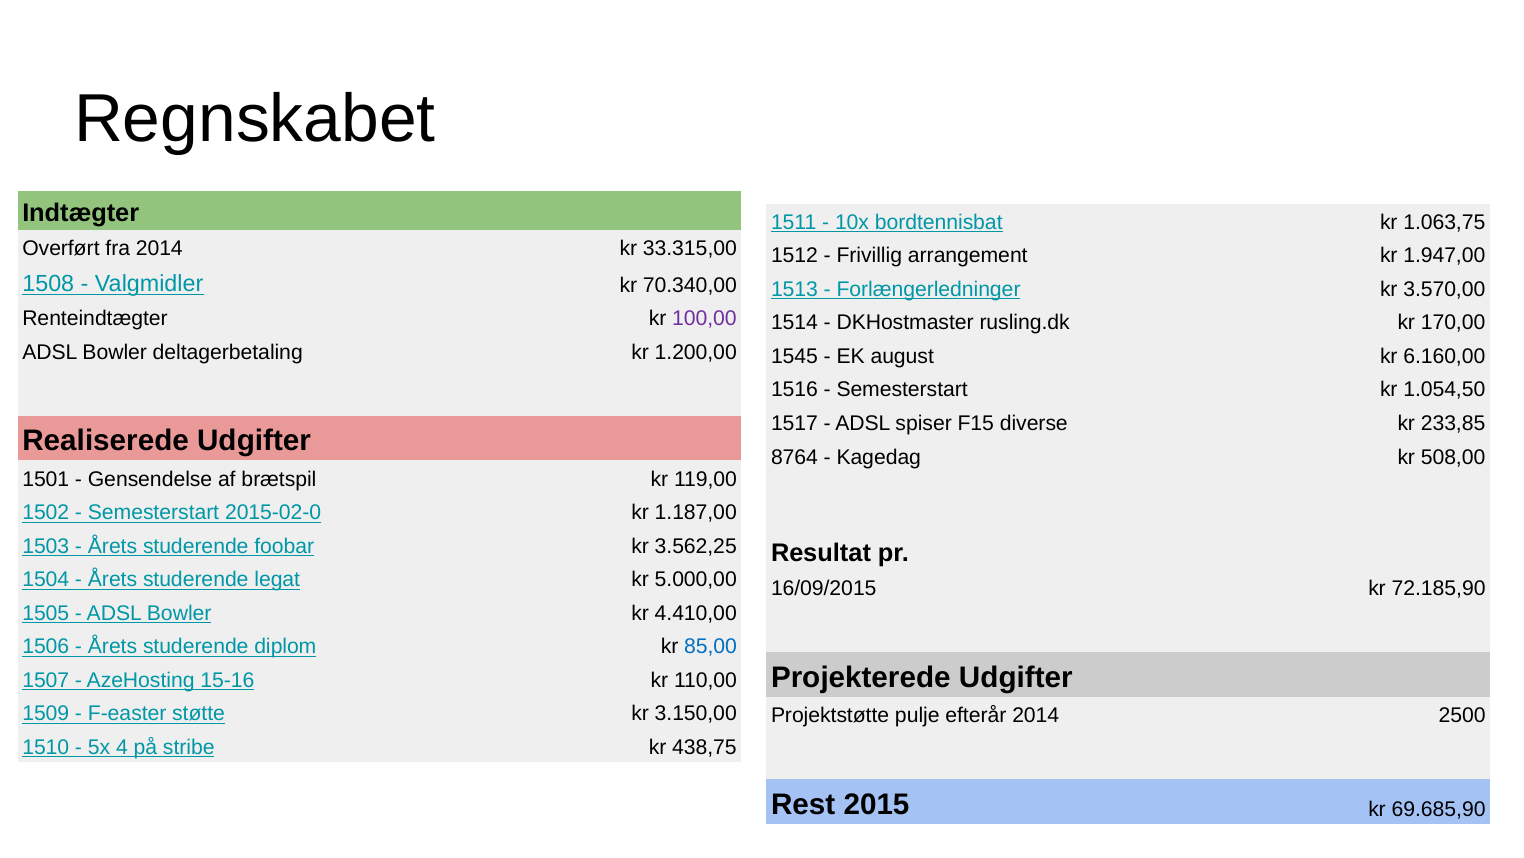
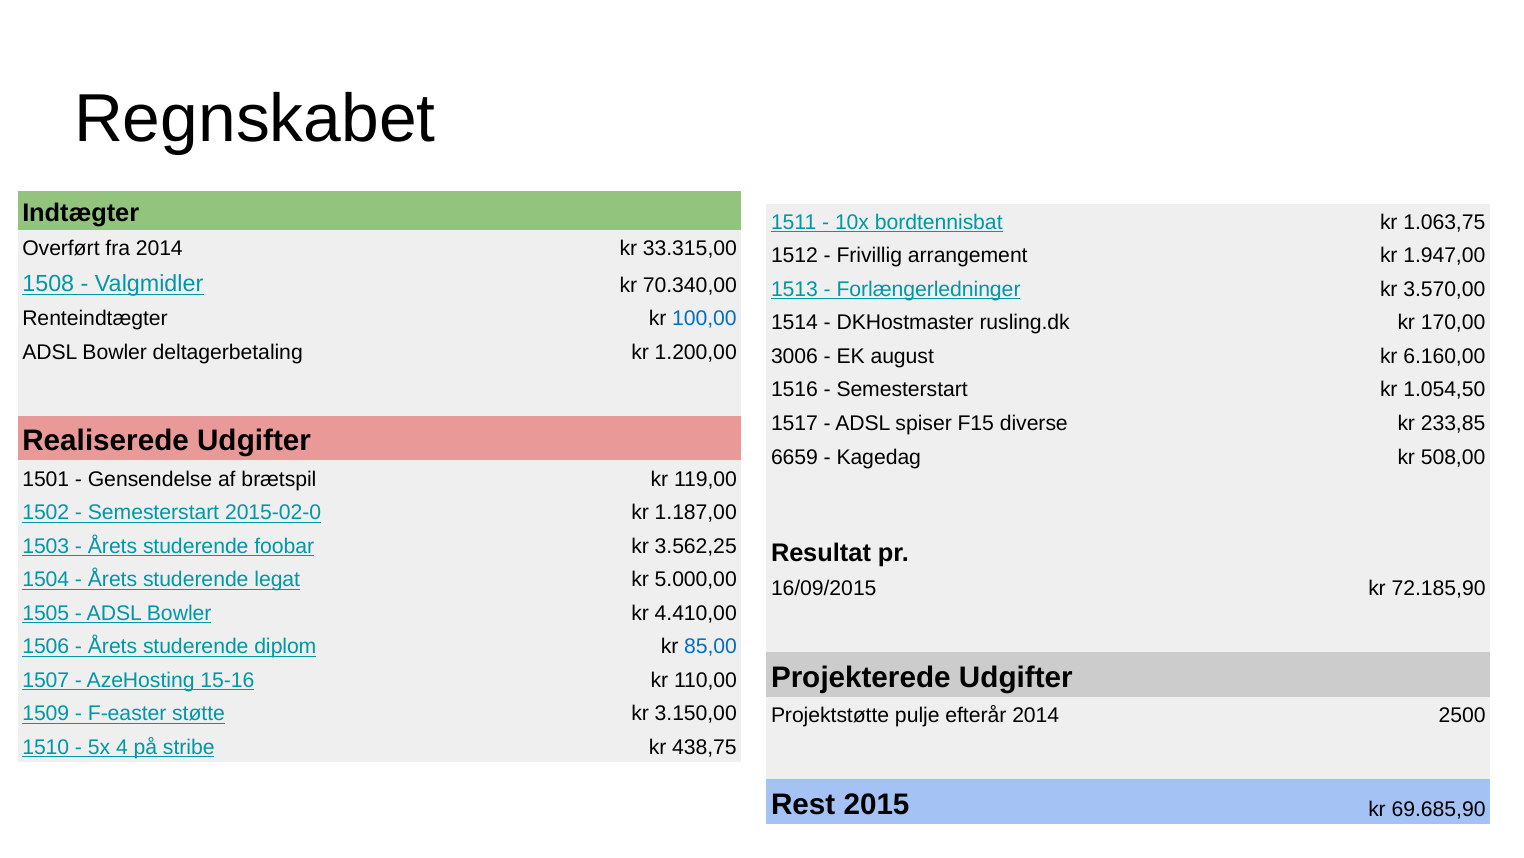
100,00 colour: purple -> blue (704, 318)
1545: 1545 -> 3006 (794, 356)
8764: 8764 -> 6659 (794, 457)
